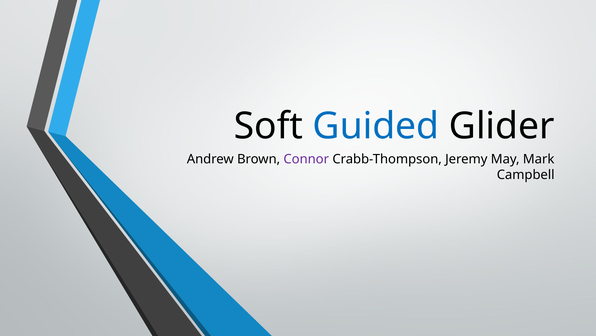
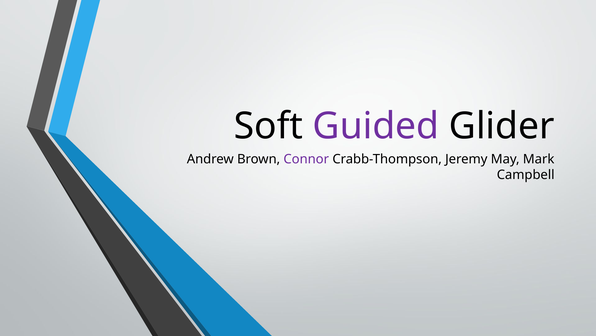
Guided colour: blue -> purple (376, 126)
